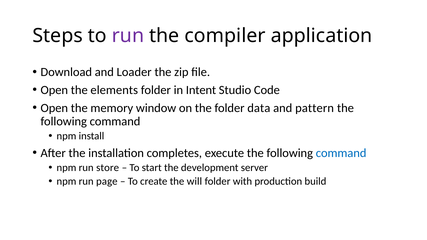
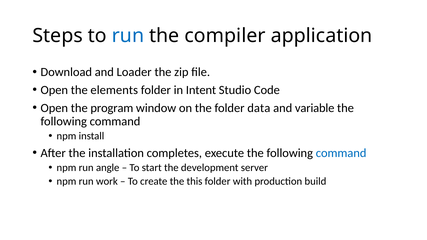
run colour: purple -> blue (128, 36)
memory: memory -> program (112, 108)
pattern: pattern -> variable (315, 108)
store: store -> angle (108, 168)
page: page -> work (107, 182)
will: will -> this (195, 182)
